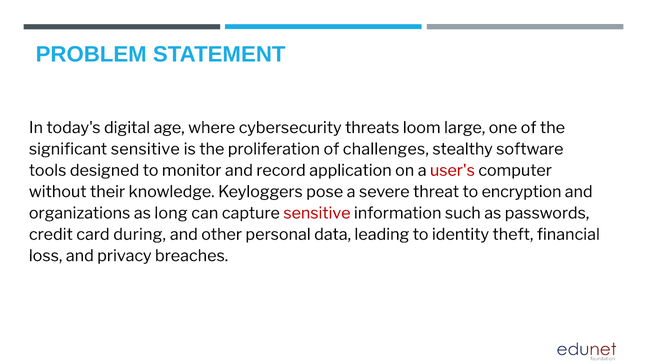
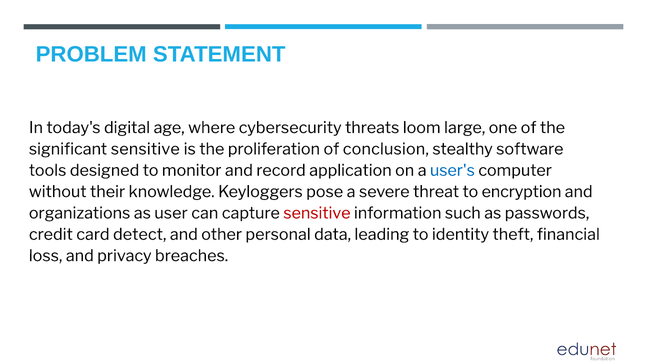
challenges: challenges -> conclusion (386, 149)
user's colour: red -> blue (452, 170)
long: long -> user (171, 213)
during: during -> detect (140, 234)
